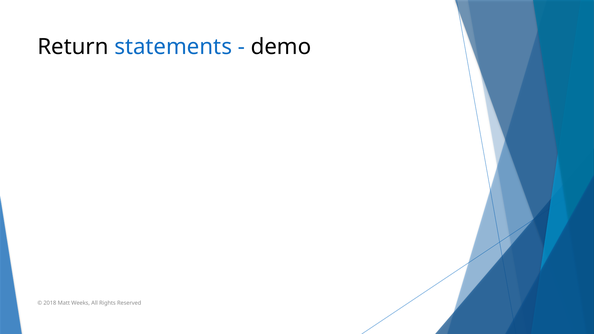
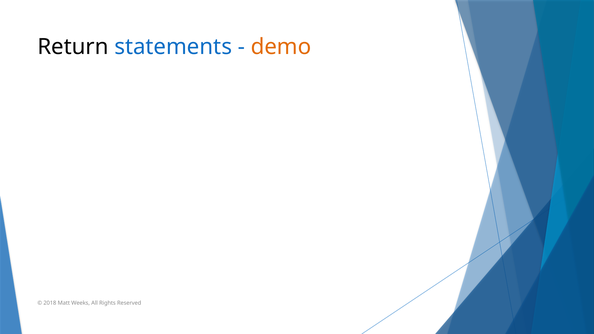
demo colour: black -> orange (281, 47)
